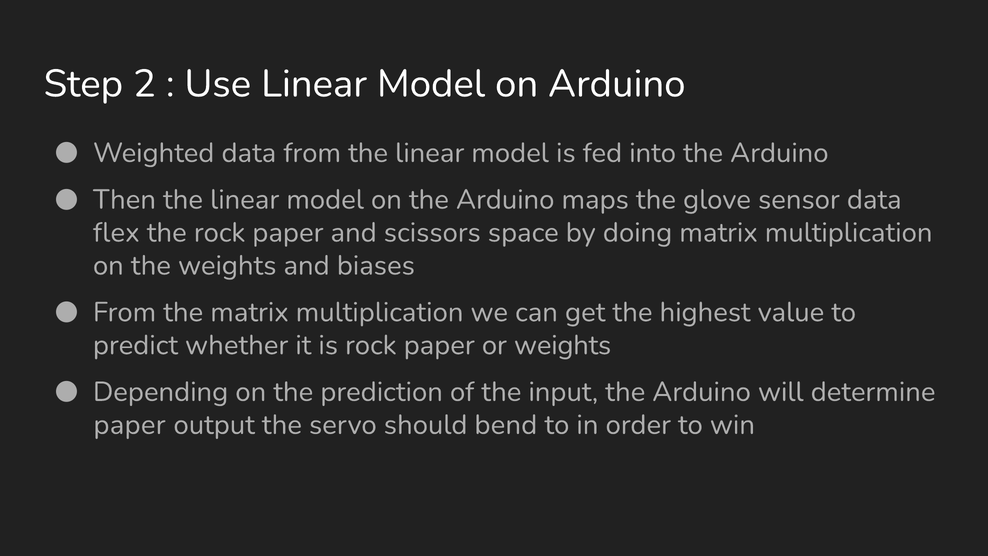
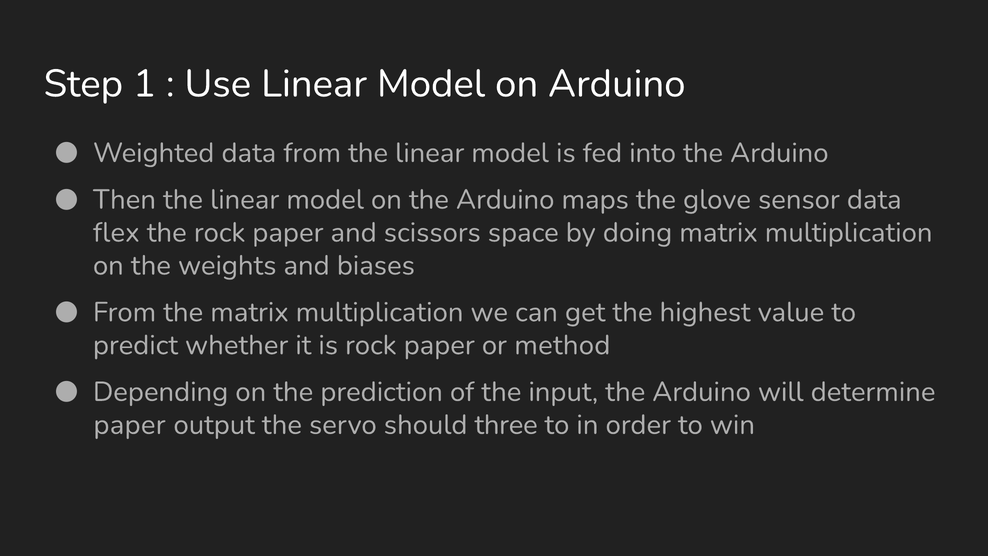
2: 2 -> 1 (144, 84)
or weights: weights -> method (562, 345)
bend: bend -> three (506, 425)
